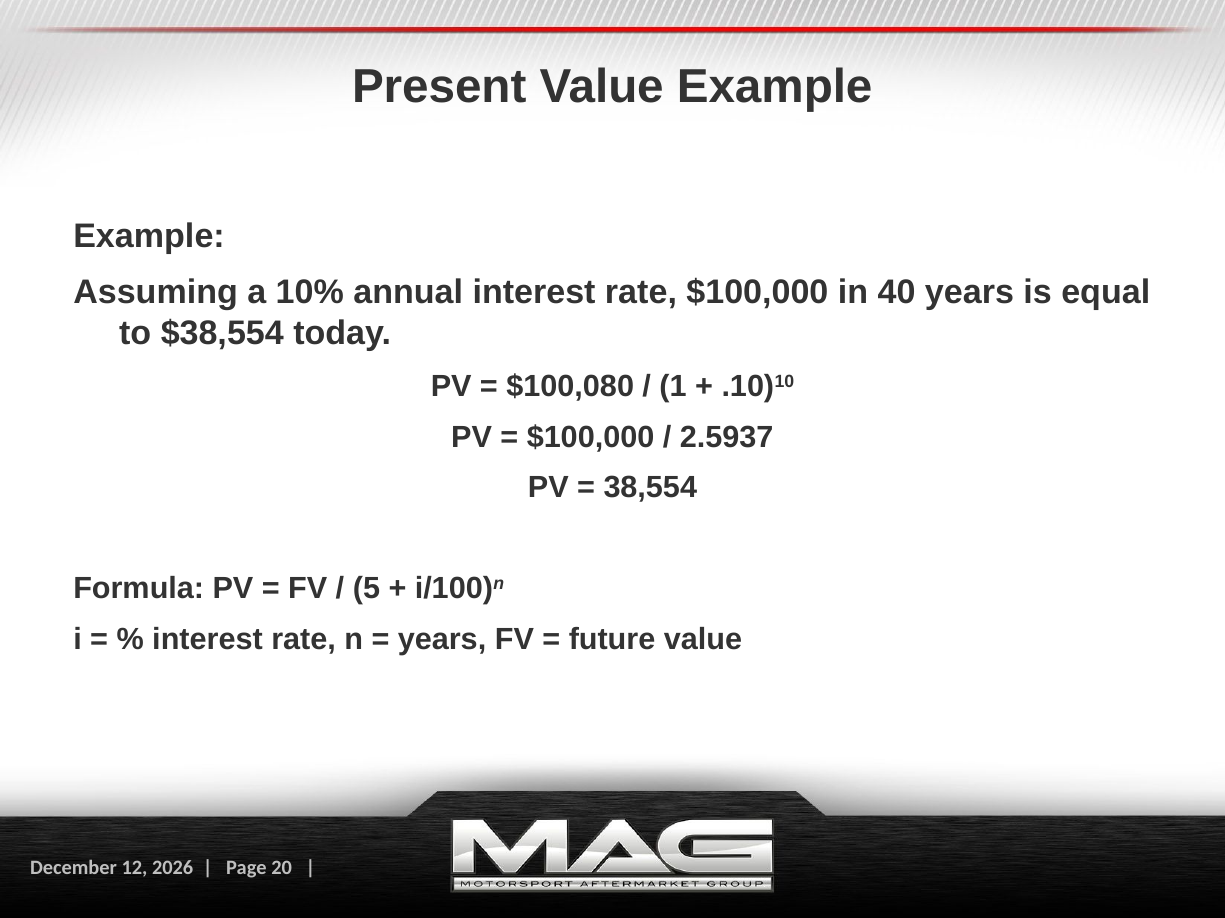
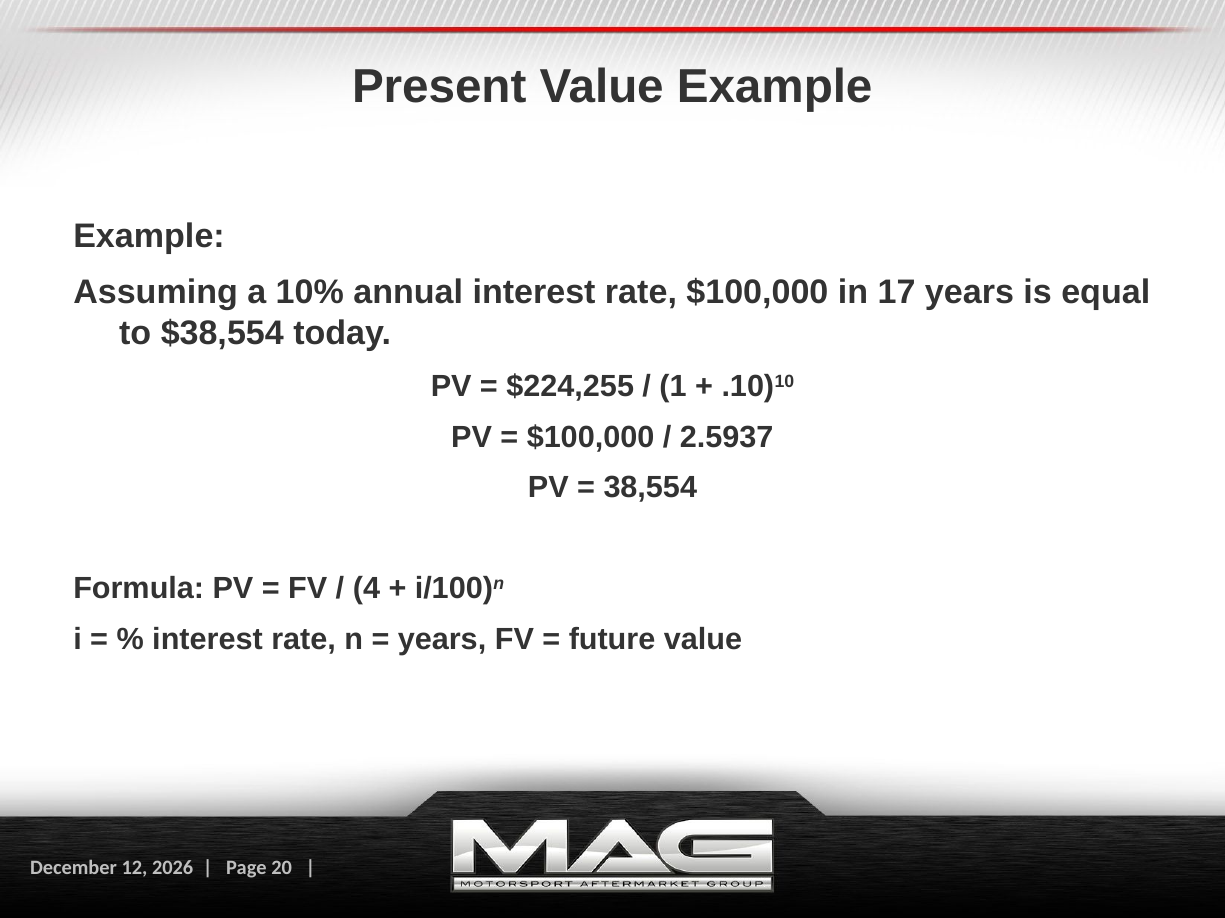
40: 40 -> 17 (897, 293)
$100,080: $100,080 -> $224,255 (570, 387)
5: 5 -> 4 (366, 589)
